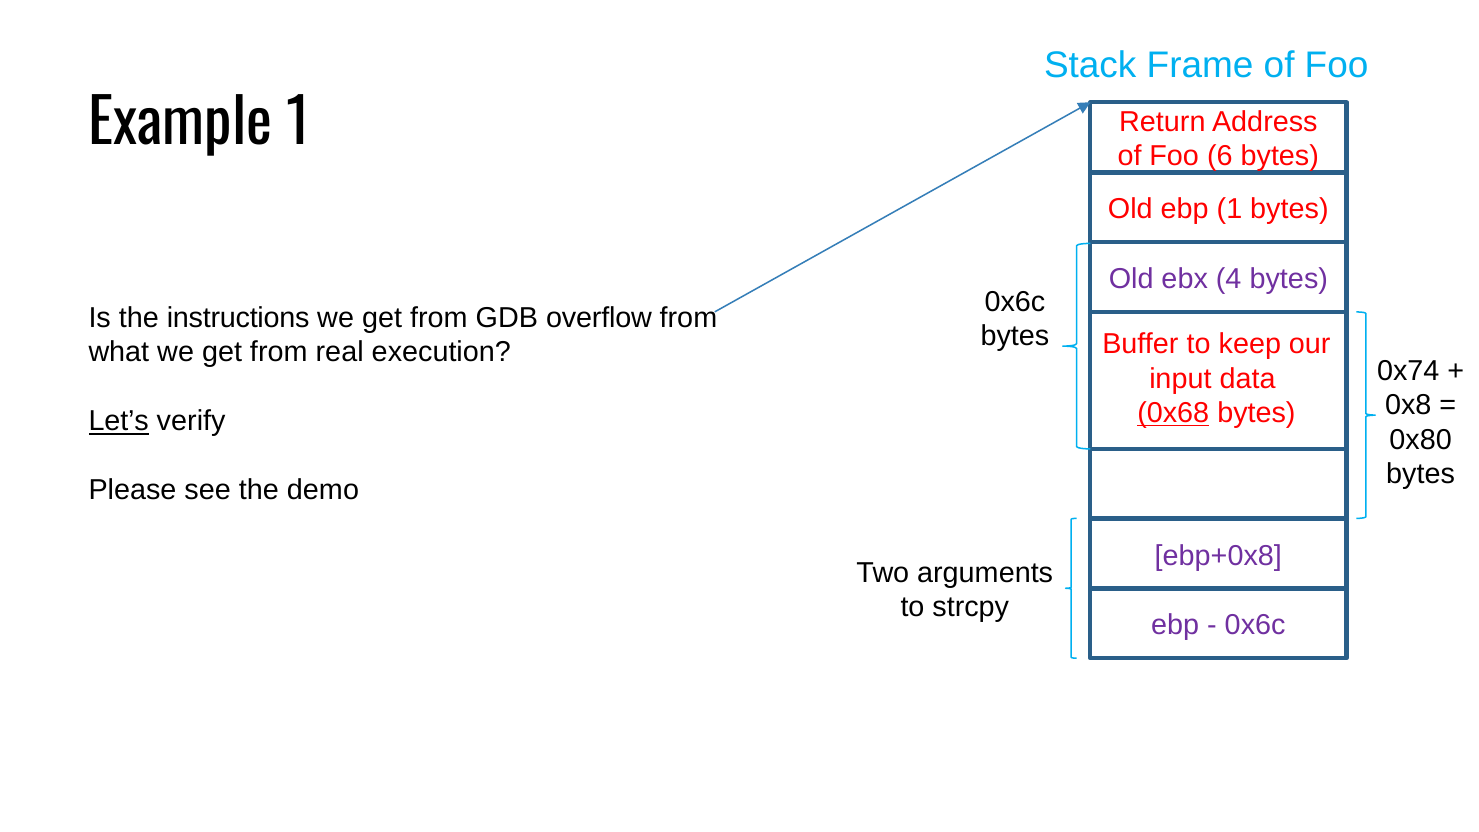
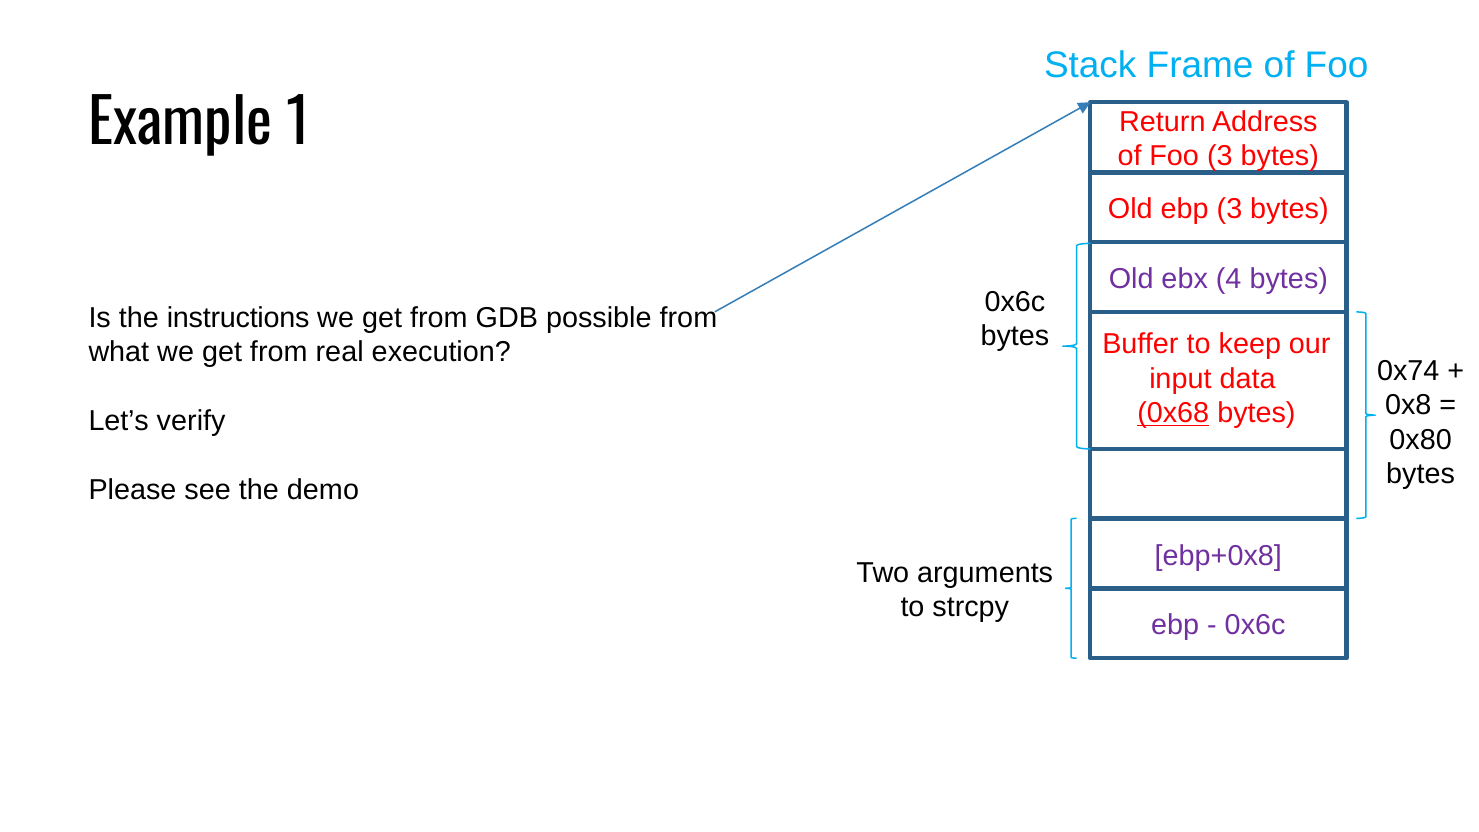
Foo 6: 6 -> 3 (1220, 156)
ebp 1: 1 -> 3 (1230, 209)
overflow: overflow -> possible (599, 318)
Let’s underline: present -> none (119, 421)
